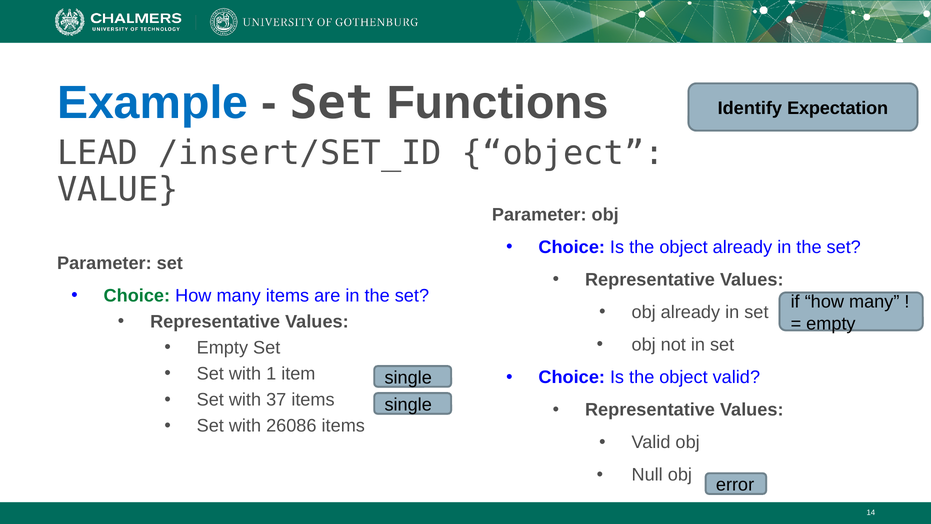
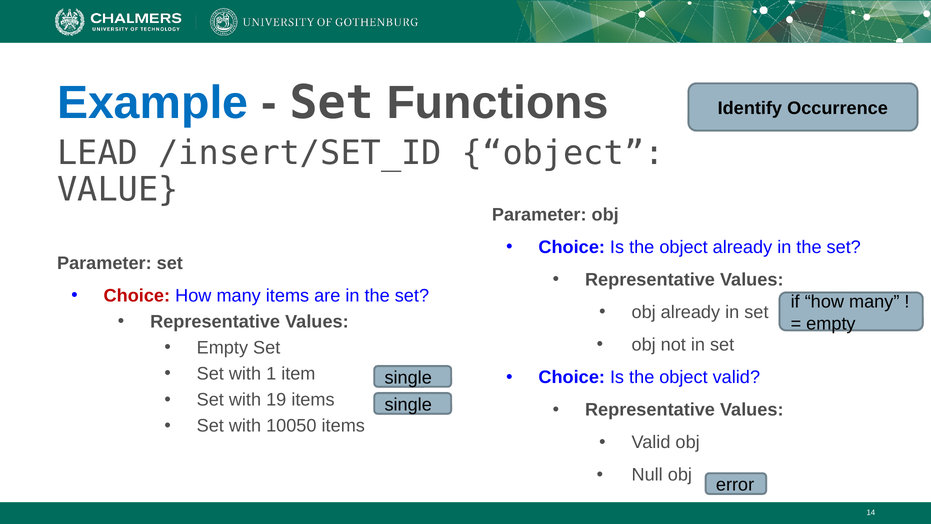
Expectation: Expectation -> Occurrence (838, 108)
Choice colour: green -> red (137, 295)
37: 37 -> 19 (276, 399)
26086: 26086 -> 10050 (291, 426)
